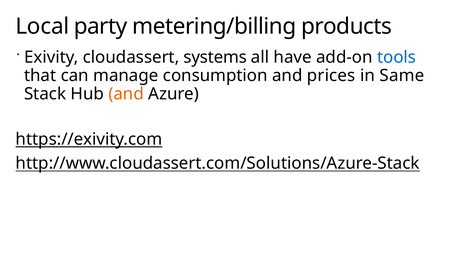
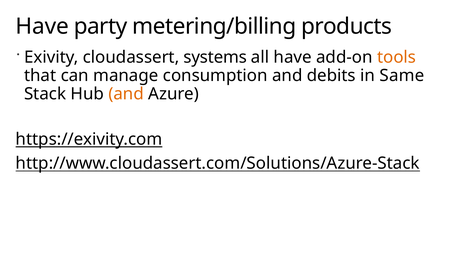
Local: Local -> Have (42, 26)
tools colour: blue -> orange (397, 57)
prices: prices -> debits (331, 76)
